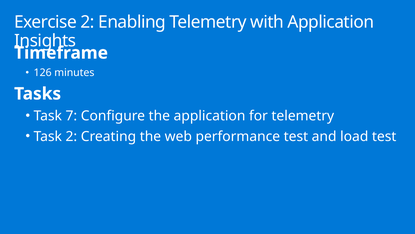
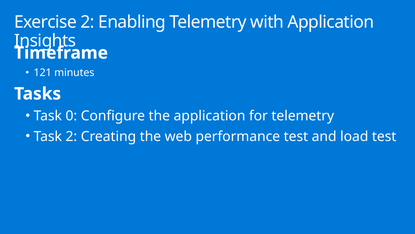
126: 126 -> 121 (43, 73)
7: 7 -> 0 (71, 116)
